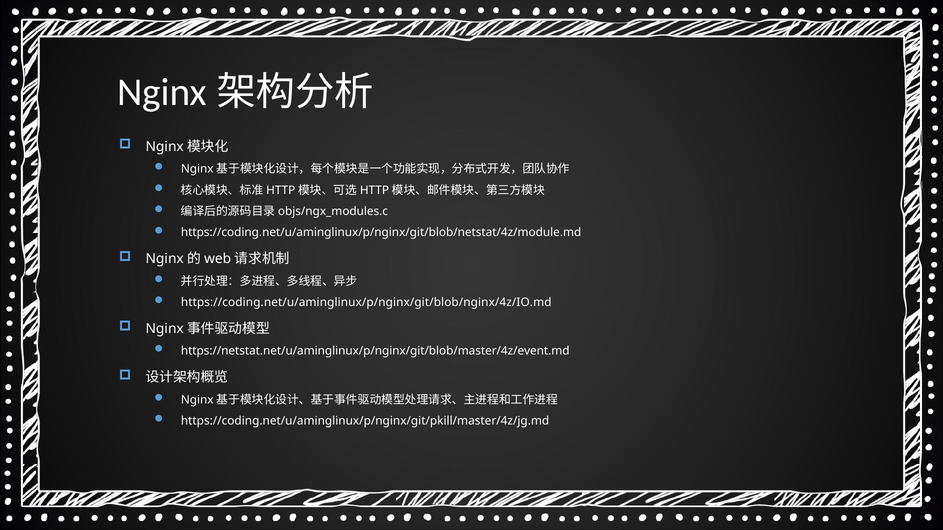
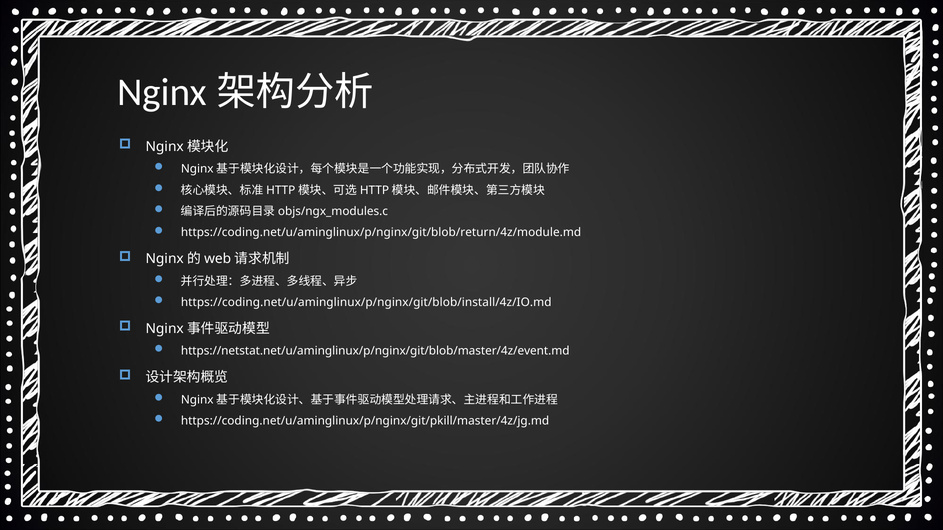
https://coding.net/u/aminglinux/p/nginx/git/blob/netstat/4z/module.md: https://coding.net/u/aminglinux/p/nginx/git/blob/netstat/4z/module.md -> https://coding.net/u/aminglinux/p/nginx/git/blob/return/4z/module.md (381, 233)
https://coding.net/u/aminglinux/p/nginx/git/blob/nginx/4z/IO.md: https://coding.net/u/aminglinux/p/nginx/git/blob/nginx/4z/IO.md -> https://coding.net/u/aminglinux/p/nginx/git/blob/install/4z/IO.md (366, 303)
